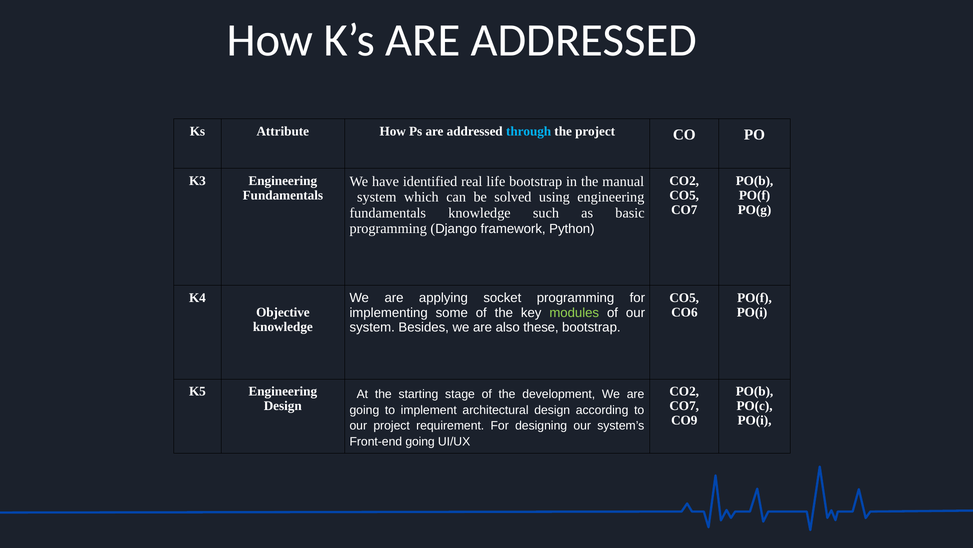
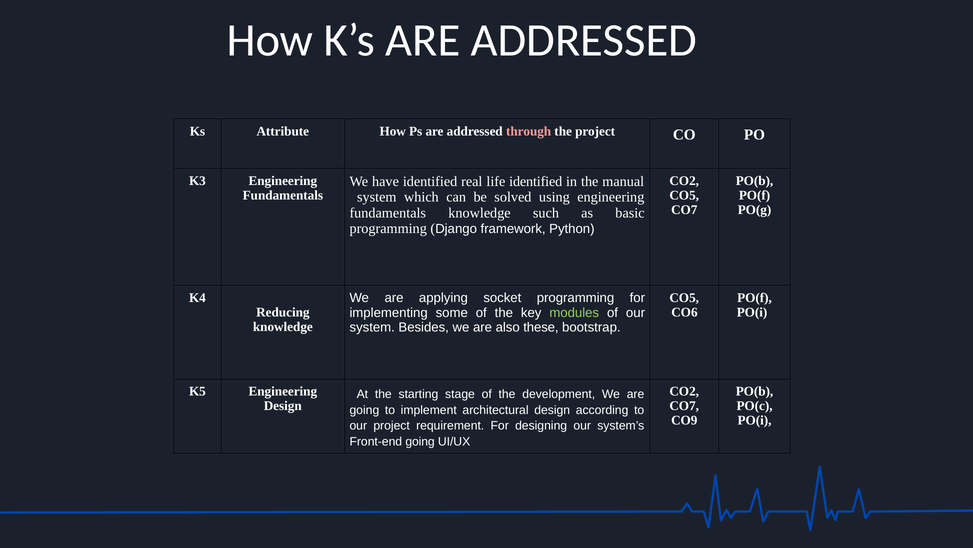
through colour: light blue -> pink (529, 131)
life bootstrap: bootstrap -> identified (536, 181)
Objective: Objective -> Reducing (283, 312)
